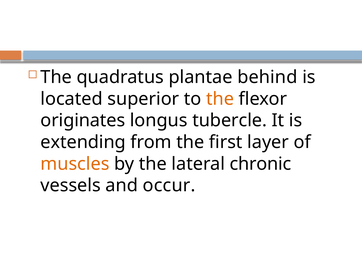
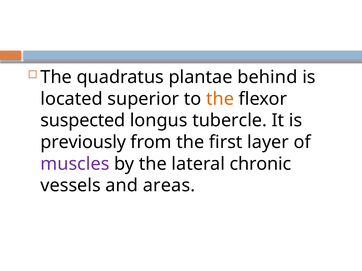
originates: originates -> suspected (83, 121)
extending: extending -> previously (83, 142)
muscles colour: orange -> purple (75, 164)
occur: occur -> areas (169, 186)
